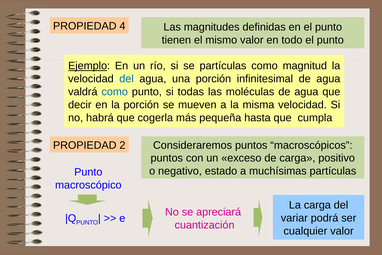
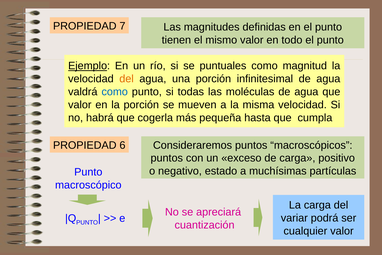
4: 4 -> 7 (122, 26)
se partículas: partículas -> puntuales (223, 66)
del colour: blue -> orange (127, 79)
decir: decir -> valor (80, 105)
2: 2 -> 6 (122, 145)
